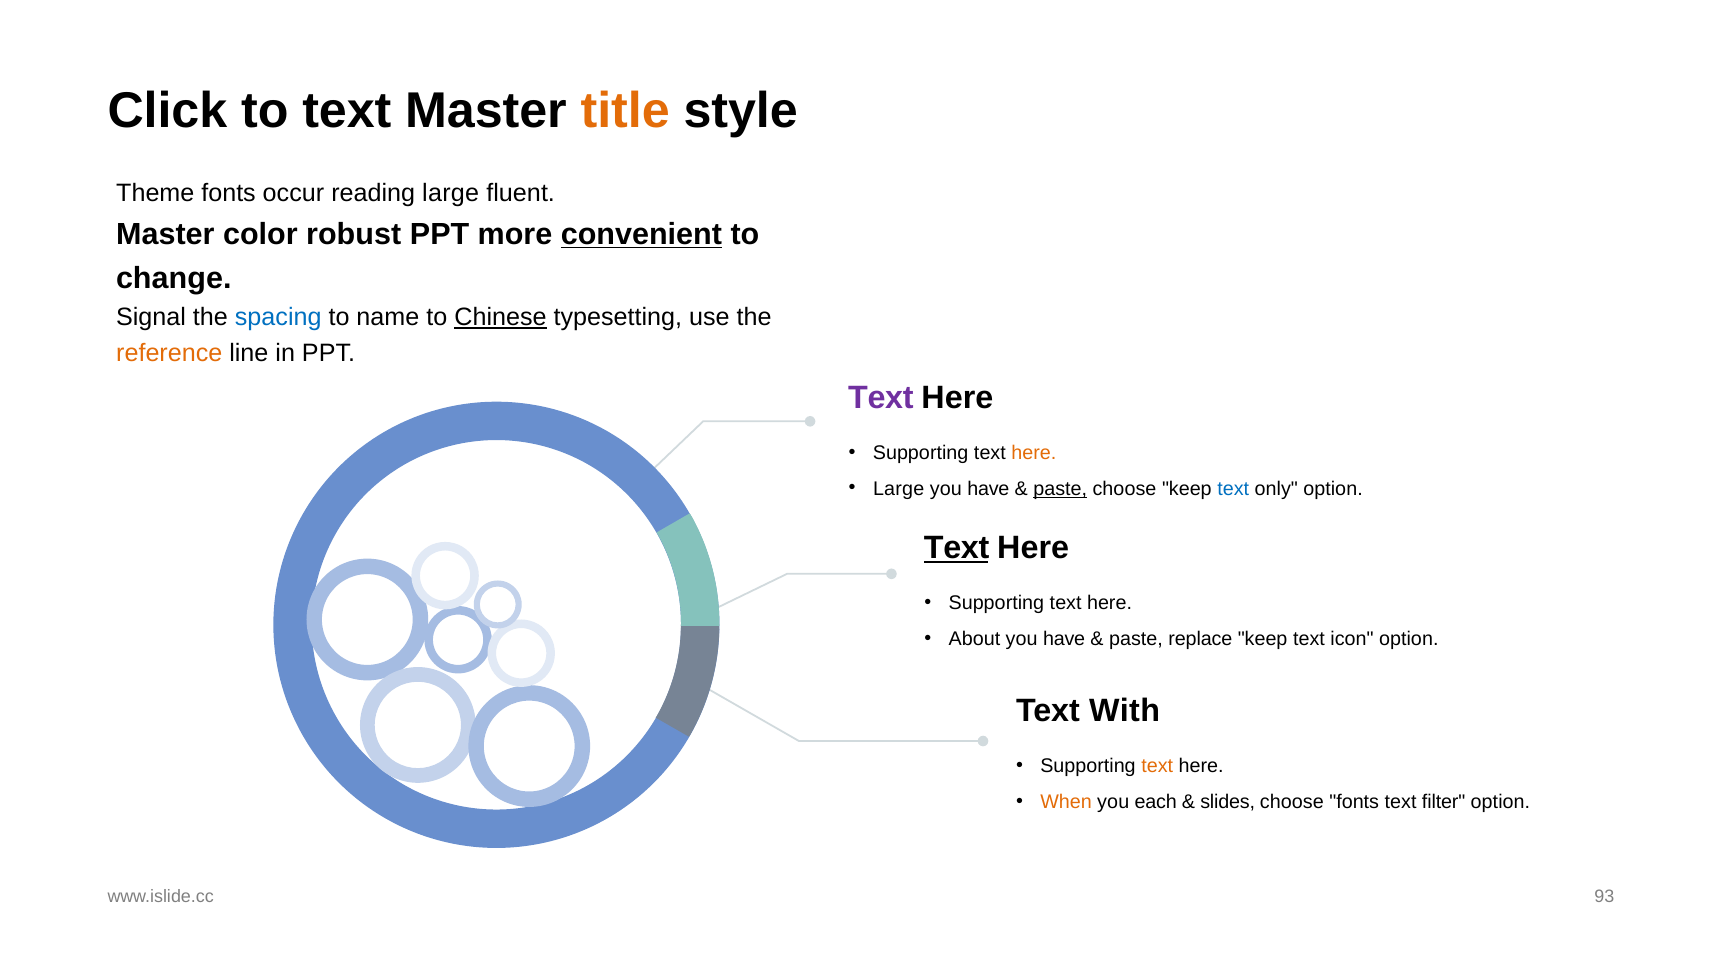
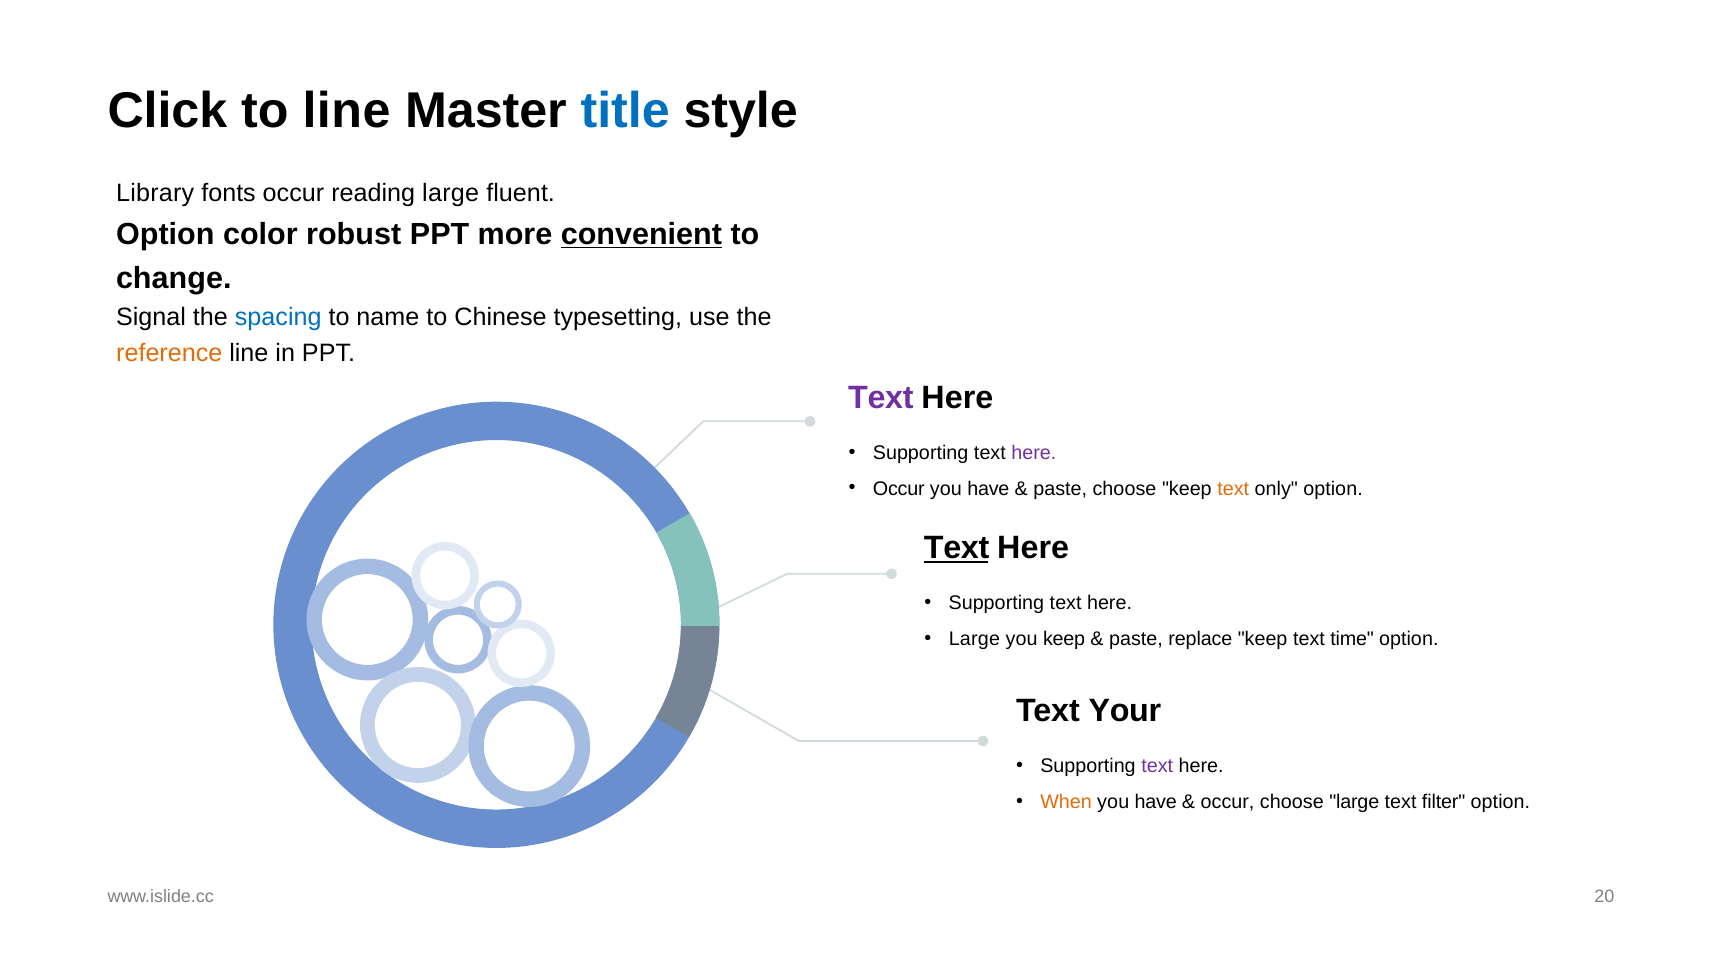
to text: text -> line (347, 111)
title colour: orange -> blue (625, 111)
Theme: Theme -> Library (155, 193)
Master: Master -> Option (165, 234)
Chinese underline: present -> none (501, 317)
here colour: orange -> purple (1034, 453)
Large: Large -> Occur (899, 488)
paste underline: present -> none (1060, 488)
text colour: blue -> orange (1233, 488)
About: About -> Large (974, 638)
have: have -> keep (1064, 638)
icon: icon -> time (1352, 638)
With: With -> Your (1125, 711)
text colour: orange -> purple (1157, 766)
each: each -> have (1156, 802)
slides: slides -> occur (1228, 802)
choose fonts: fonts -> large (1354, 802)
93: 93 -> 20 (1604, 896)
